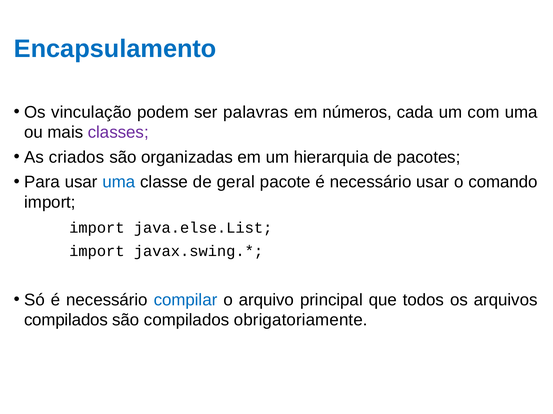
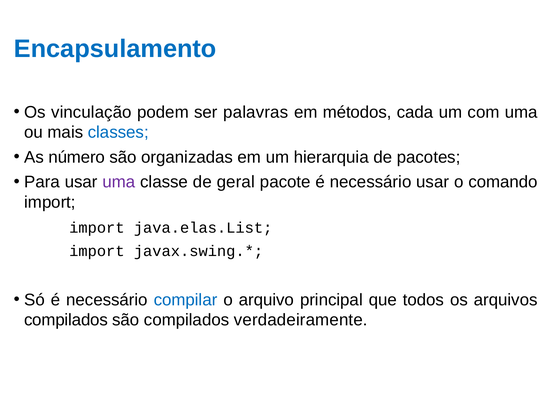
números: números -> métodos (357, 112)
classes colour: purple -> blue (118, 133)
criados: criados -> número (77, 158)
uma colour: blue -> purple (119, 182)
java.else.List: java.else.List -> java.elas.List (203, 228)
obrigatoriamente: obrigatoriamente -> verdadeiramente (301, 321)
